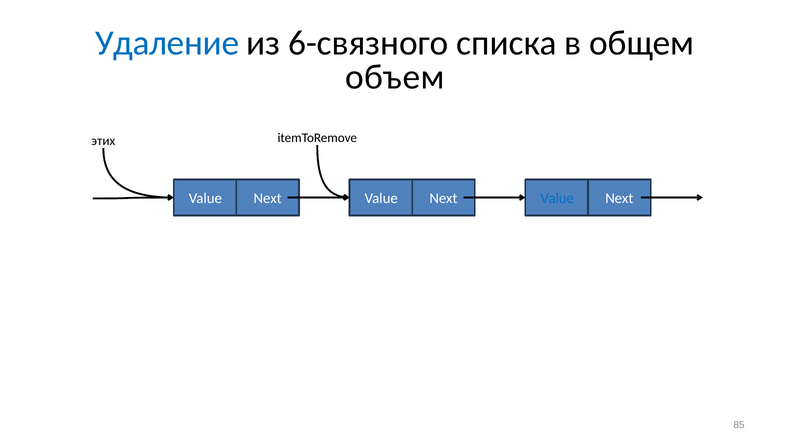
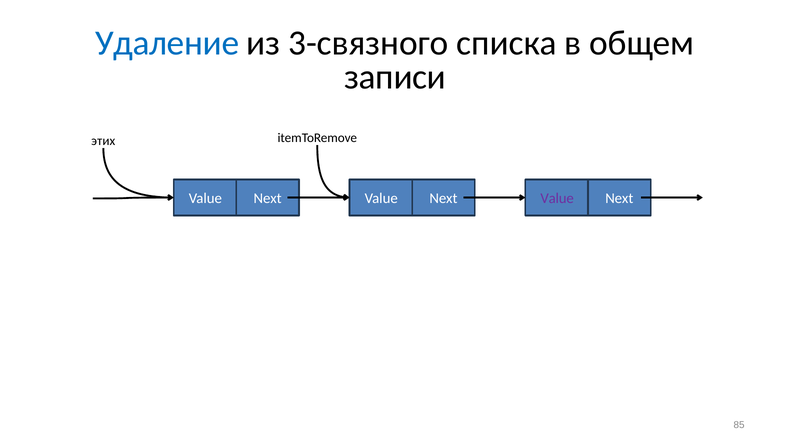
6-связного: 6-связного -> 3-связного (368, 43)
объем: объем -> записи (395, 77)
Value colour: blue -> purple (557, 198)
